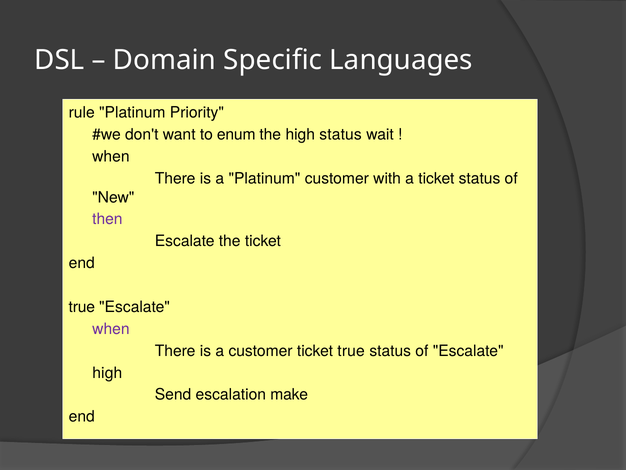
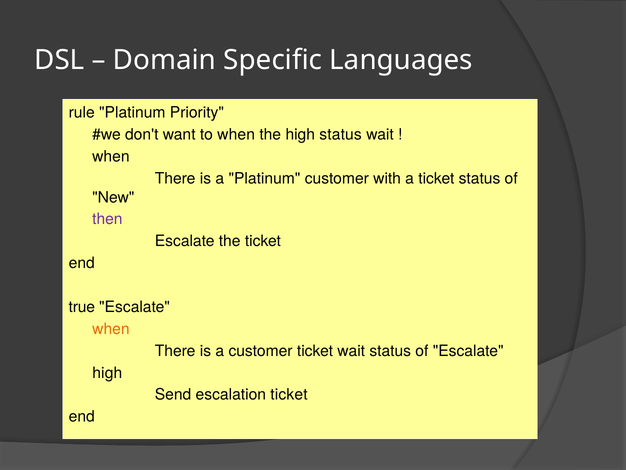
to enum: enum -> when (236, 135)
when colour: purple -> orange (111, 329)
ticket true: true -> wait (351, 351)
escalation make: make -> ticket (289, 394)
